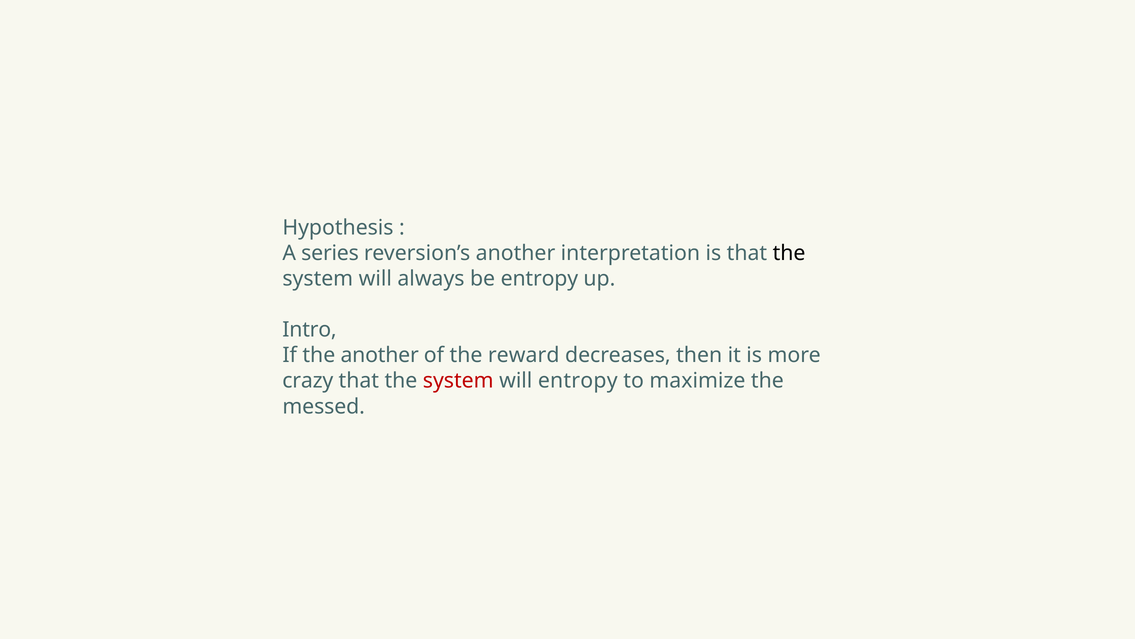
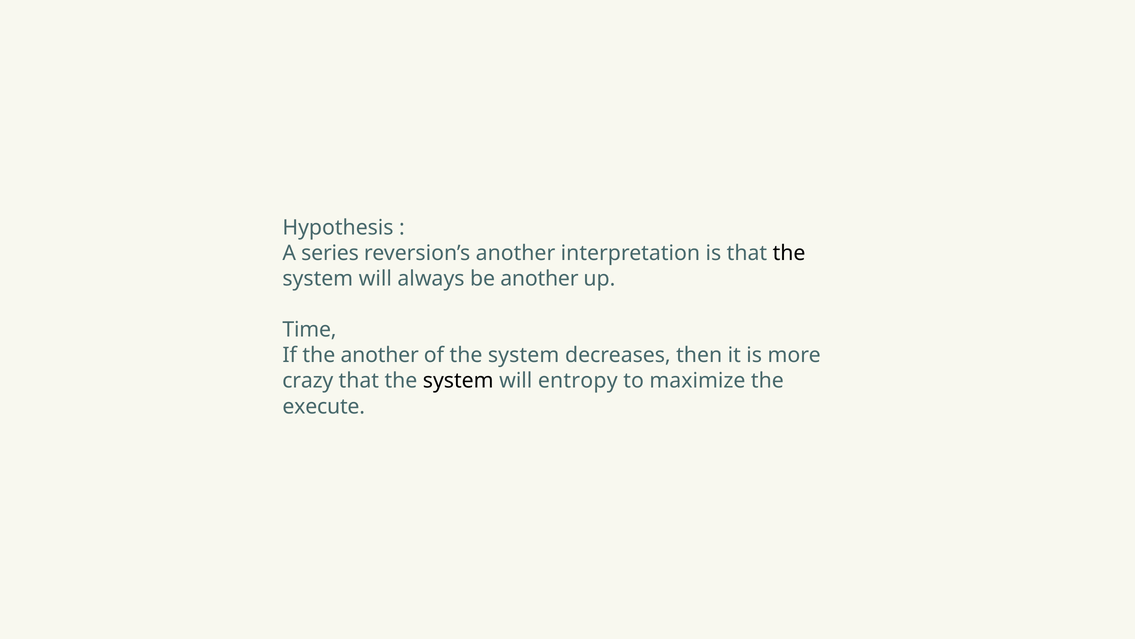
be entropy: entropy -> another (539, 278)
Intro: Intro -> Time (310, 330)
of the reward: reward -> system (524, 355)
system colour: red -> black (458, 381)
messed: messed -> execute (324, 406)
